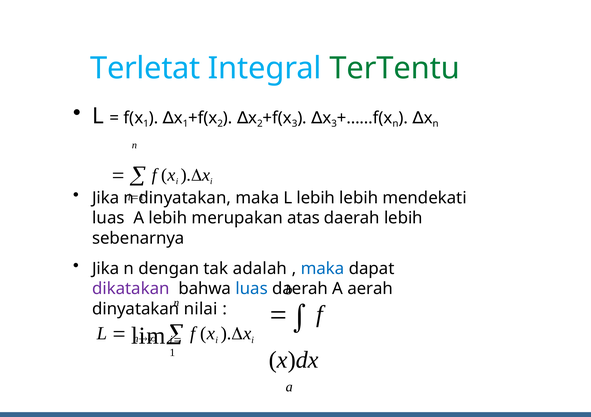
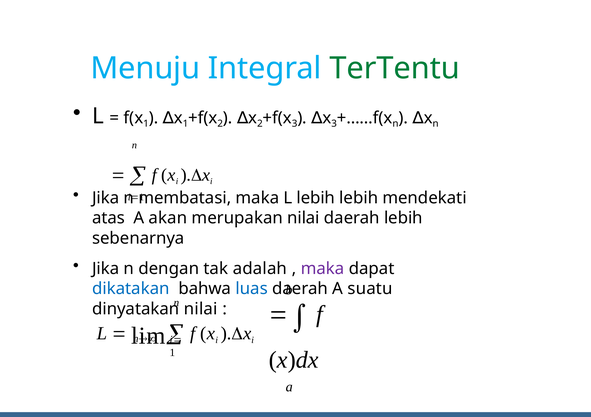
Terletat: Terletat -> Menuju (145, 68)
dinyatakan: dinyatakan -> membatasi (185, 198)
luas: luas -> atas (109, 218)
A lebih: lebih -> akan (168, 218)
merupakan atas: atas -> nilai (303, 218)
maka colour: blue -> purple (323, 269)
dikatakan colour: purple -> blue (131, 289)
aerah: aerah -> suatu (370, 289)
